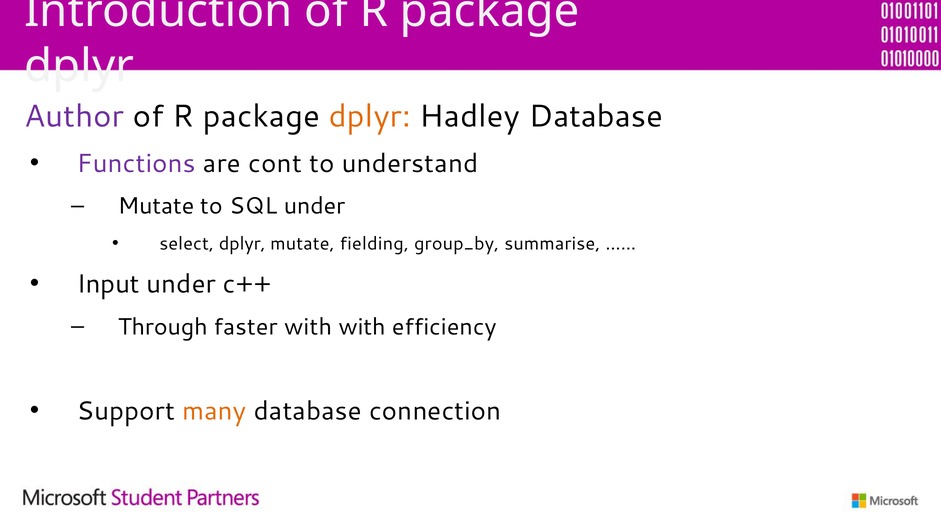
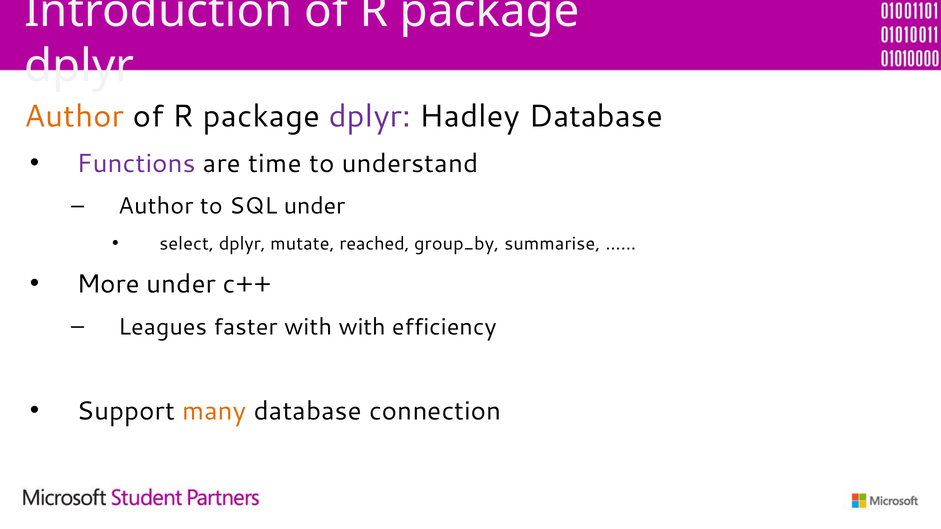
Author colour: purple -> orange (74, 116)
dplyr colour: orange -> purple (370, 116)
cont: cont -> time (275, 163)
Mutate: Mutate -> Author (156, 206)
fielding: fielding -> reached (374, 244)
Input: Input -> More (108, 284)
Through: Through -> Leagues (163, 327)
